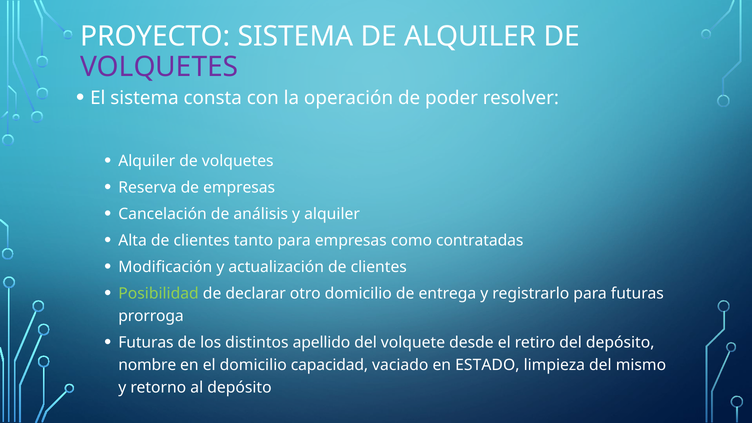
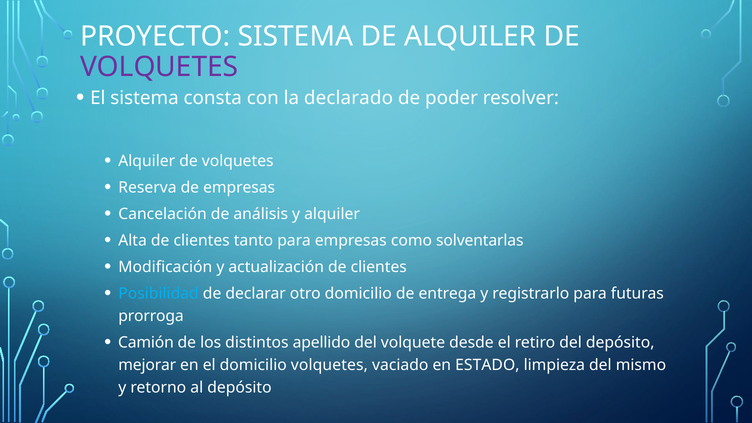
operación: operación -> declarado (349, 98)
contratadas: contratadas -> solventarlas (480, 241)
Posibilidad colour: light green -> light blue (159, 294)
Futuras: Futuras -> Camión (146, 343)
nombre: nombre -> mejorar (147, 365)
domicilio capacidad: capacidad -> volquetes (329, 365)
